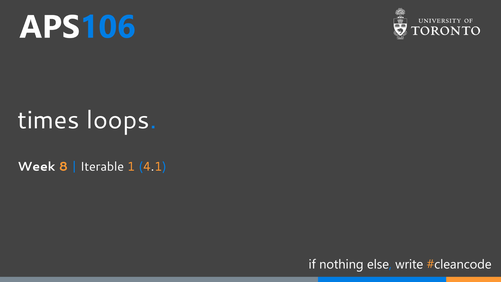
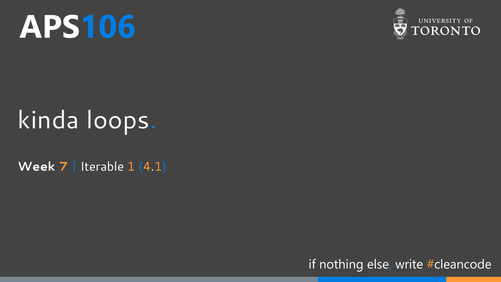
times: times -> kinda (48, 120)
8: 8 -> 7 (63, 167)
